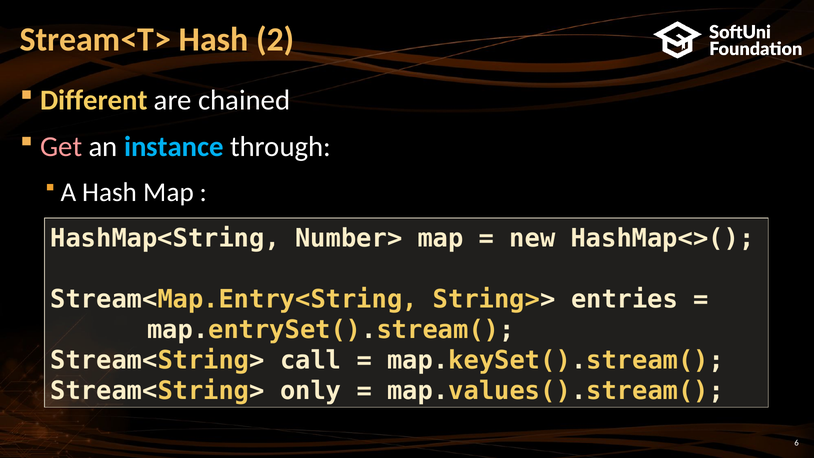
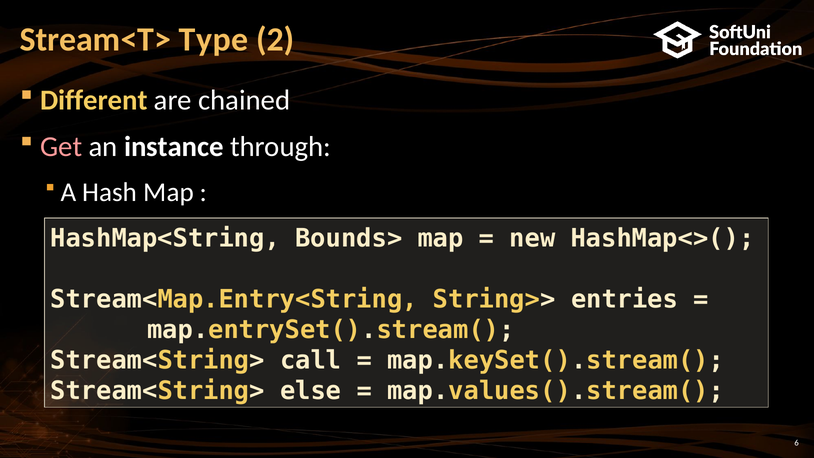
Stream<T> Hash: Hash -> Type (214, 40)
instance colour: light blue -> white (174, 147)
Number>: Number> -> Bounds> (349, 238)
only: only -> else (311, 391)
